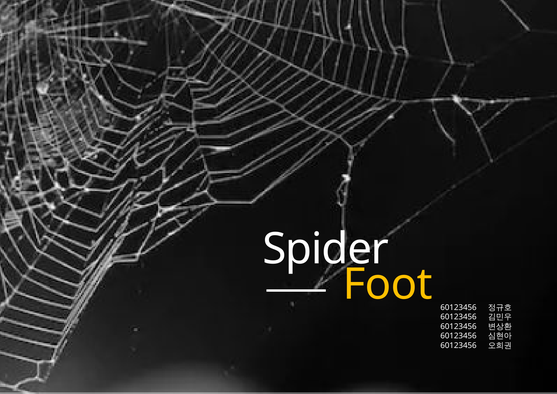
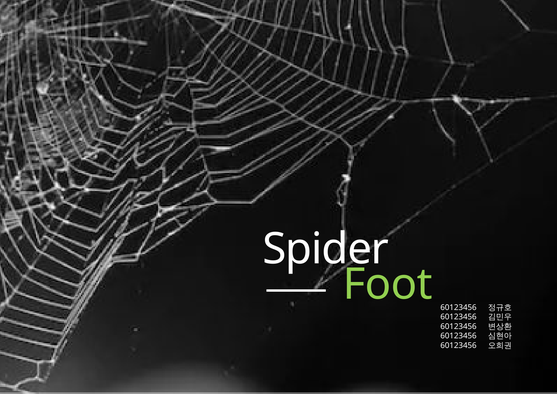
Foot colour: yellow -> light green (388, 284)
